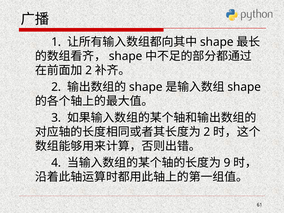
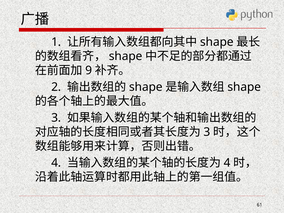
2: 2 -> 9 (89, 70)
2: 2 -> 3 (207, 132)
9: 9 -> 4 (227, 163)
